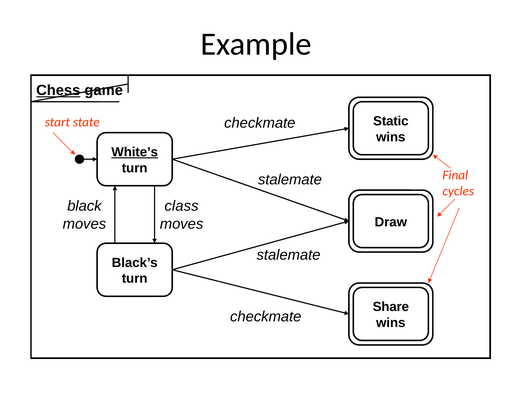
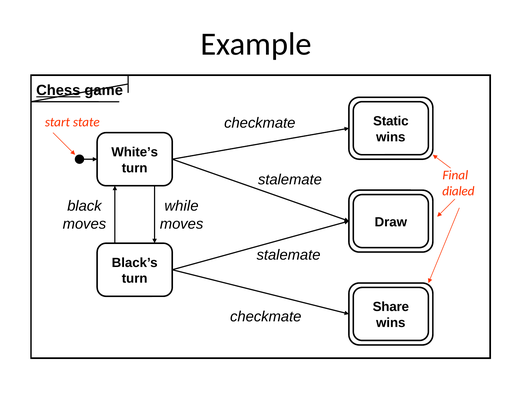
White’s underline: present -> none (135, 152)
cycles: cycles -> dialed (458, 191)
class: class -> while (181, 206)
